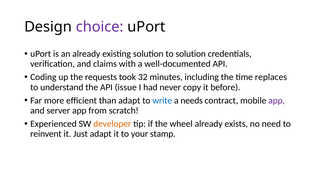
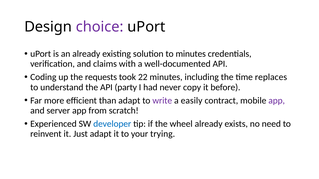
to solution: solution -> minutes (191, 54)
32: 32 -> 22 (143, 77)
issue: issue -> party (126, 87)
write colour: blue -> purple (162, 101)
needs: needs -> easily (192, 101)
developer colour: orange -> blue (112, 124)
stamp: stamp -> trying (163, 134)
